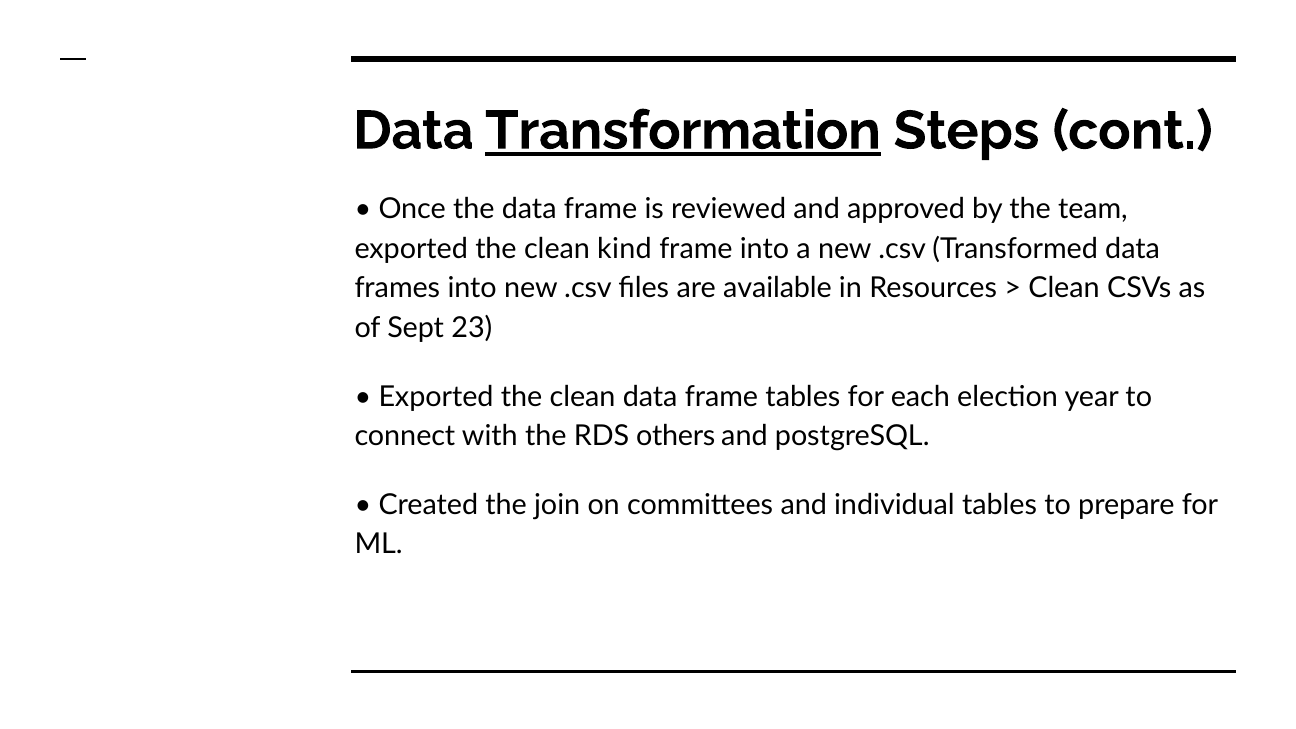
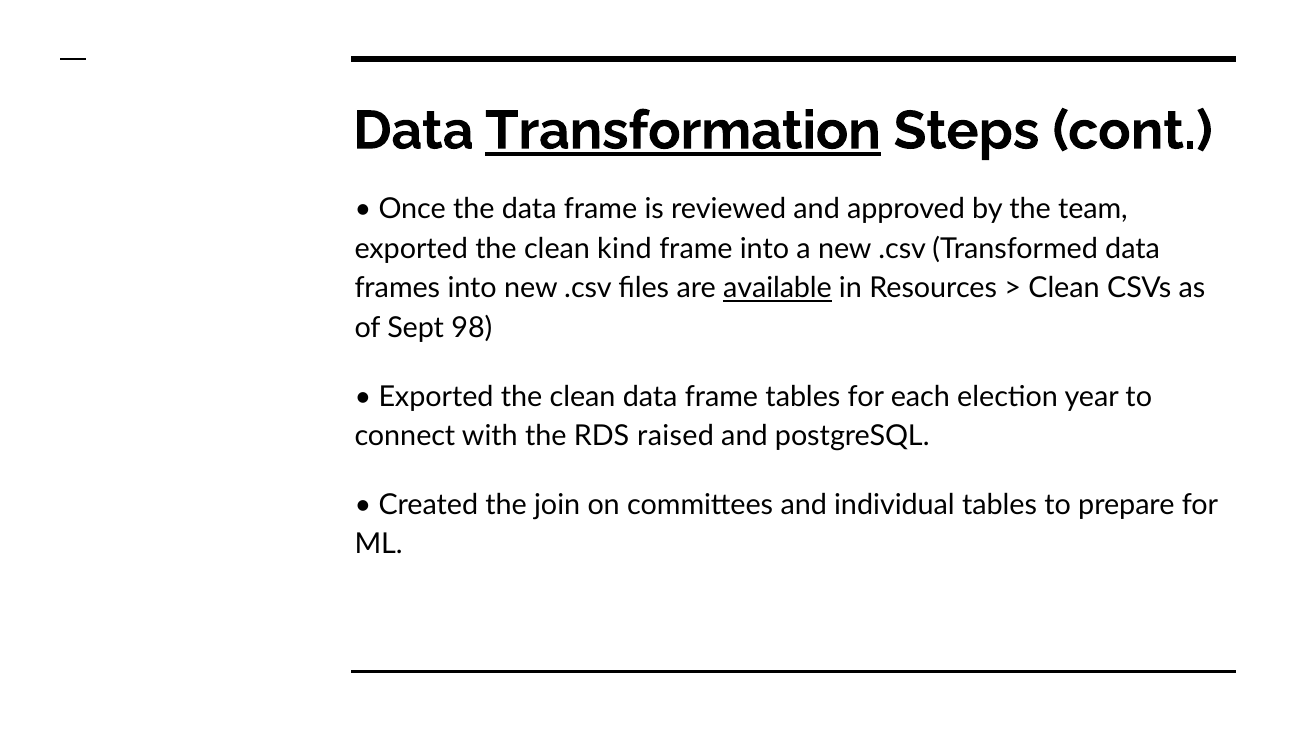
available underline: none -> present (778, 288)
23: 23 -> 98 (472, 328)
others: others -> raised (675, 436)
